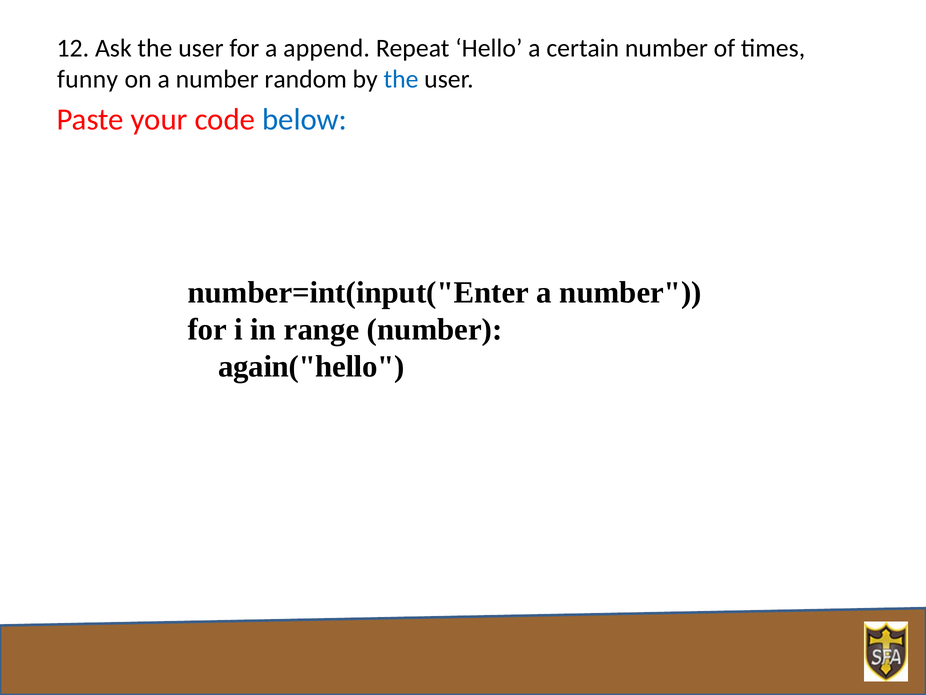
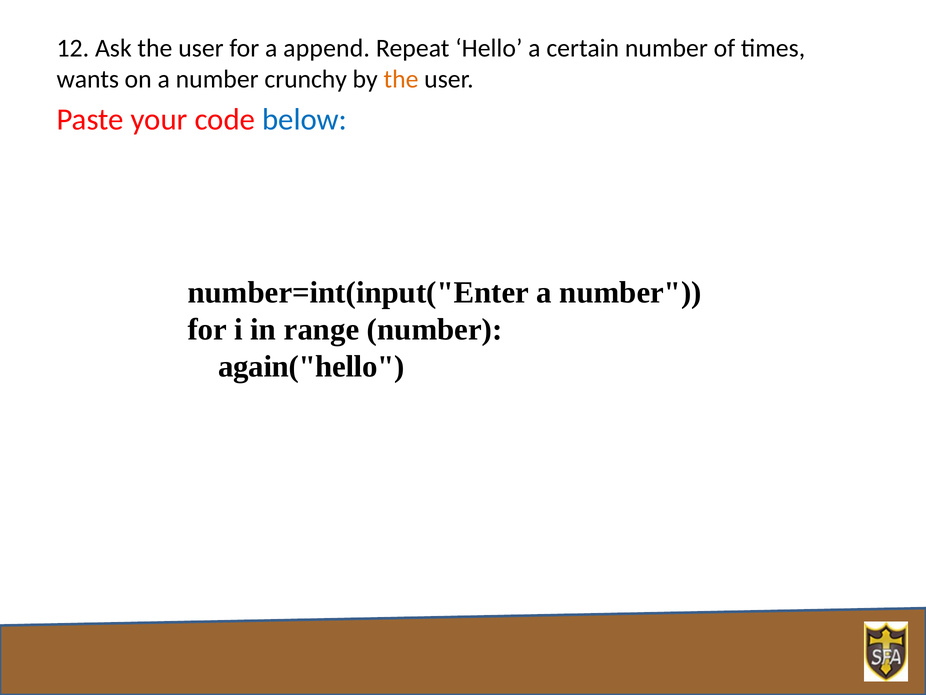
funny: funny -> wants (88, 79)
random: random -> crunchy (306, 79)
the colour: blue -> orange (401, 79)
